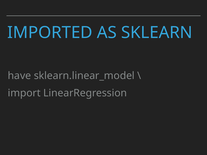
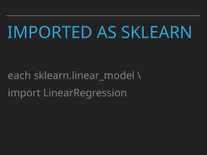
have: have -> each (19, 76)
